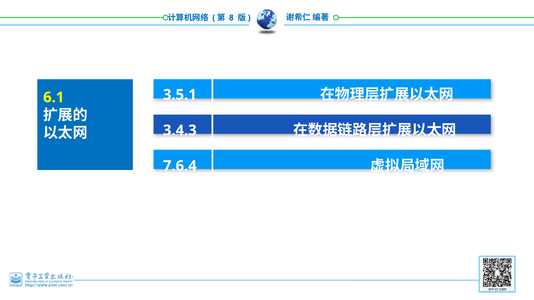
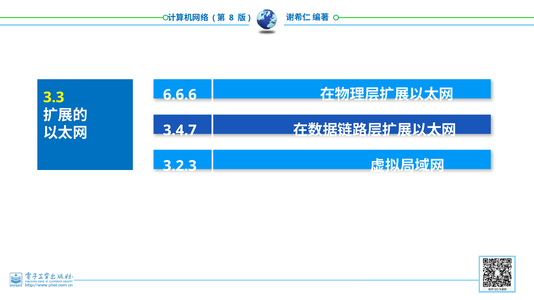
3.5.1: 3.5.1 -> 6.6.6 (180, 95)
6.1: 6.1 -> 3.3 (54, 97)
3.4.3: 3.4.3 -> 3.4.7 (180, 130)
7.6.4: 7.6.4 -> 3.2.3 (180, 166)
